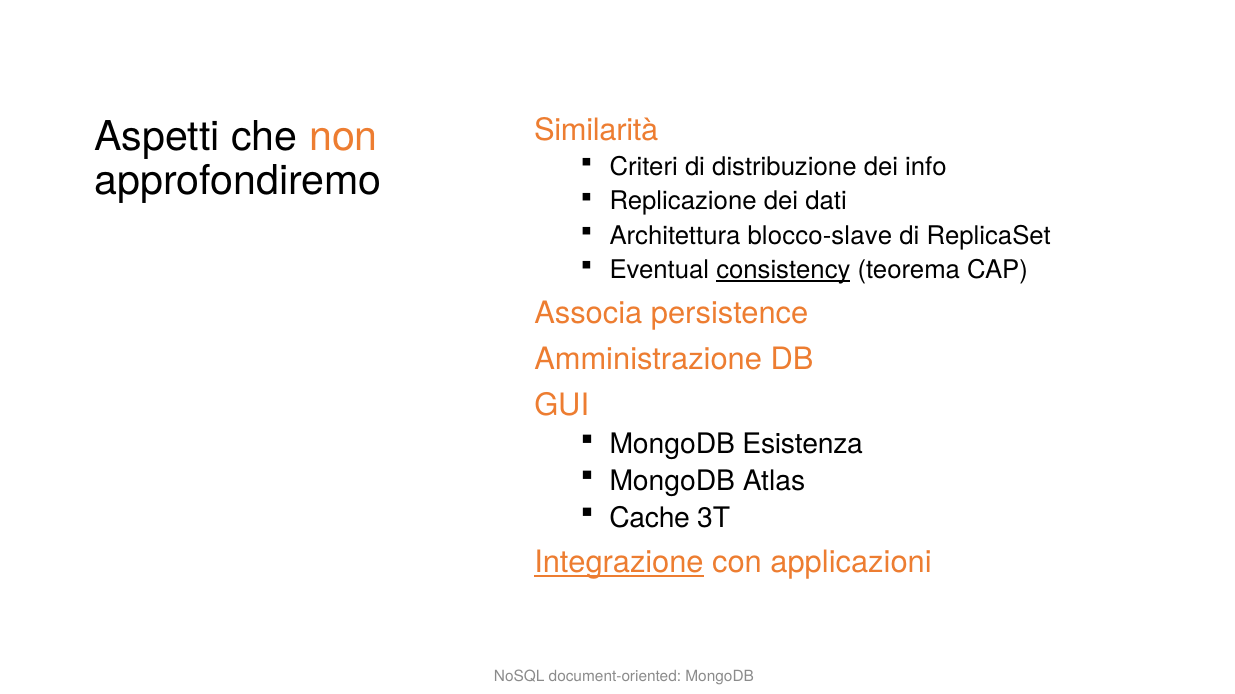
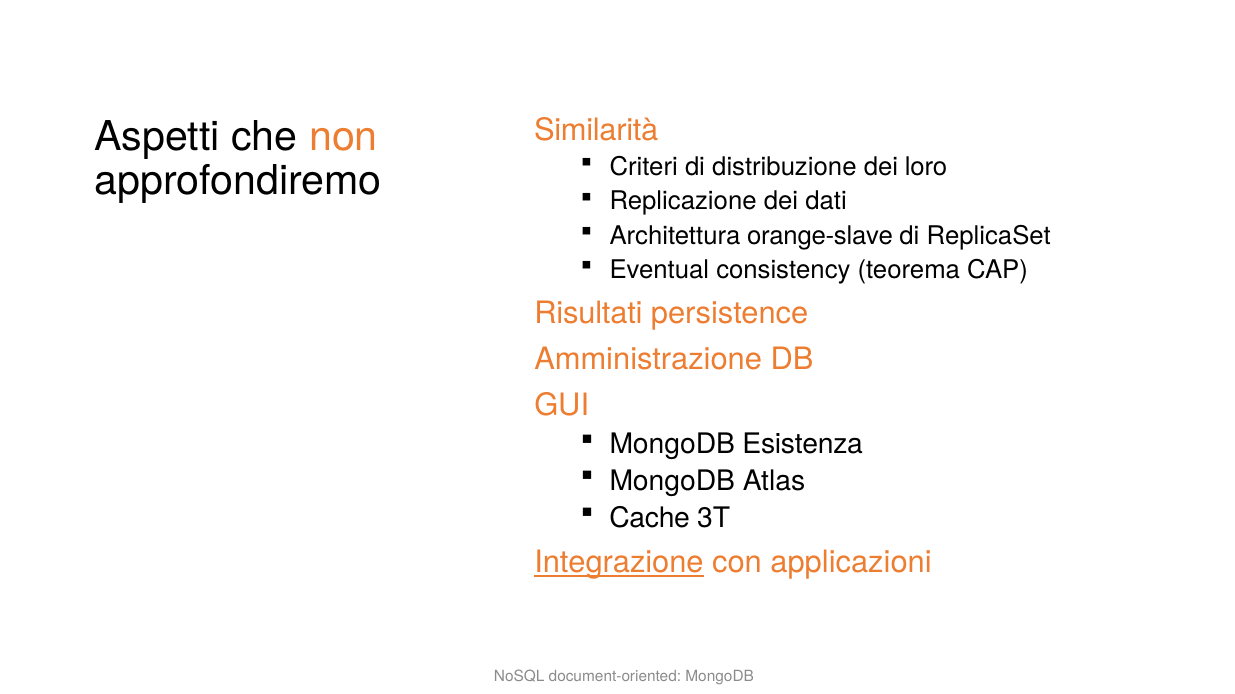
info: info -> loro (926, 167)
blocco-slave: blocco-slave -> orange-slave (820, 236)
consistency underline: present -> none (783, 270)
Associa: Associa -> Risultati (588, 314)
